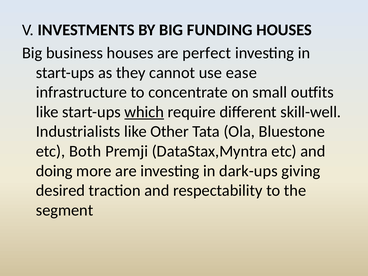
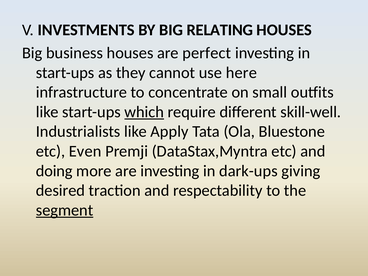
FUNDING: FUNDING -> RELATING (220, 30)
ease: ease -> here (241, 73)
Other: Other -> Apply (169, 132)
Both: Both -> Even (85, 151)
segment underline: none -> present (65, 210)
